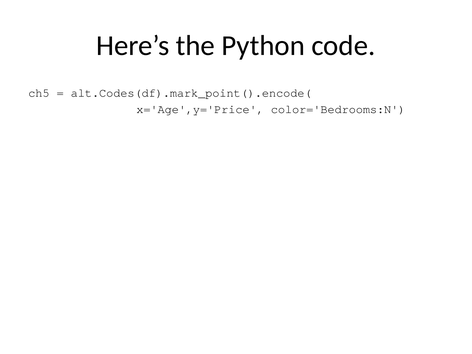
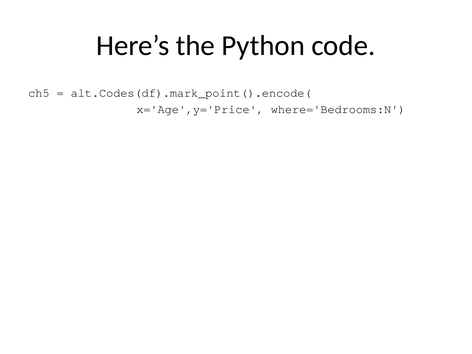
color='Bedrooms:N: color='Bedrooms:N -> where='Bedrooms:N (338, 109)
